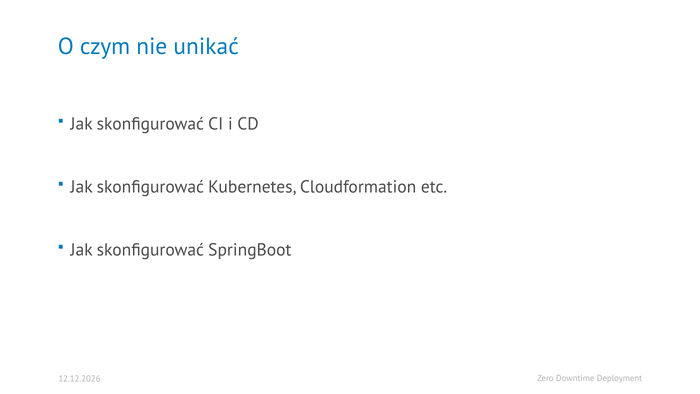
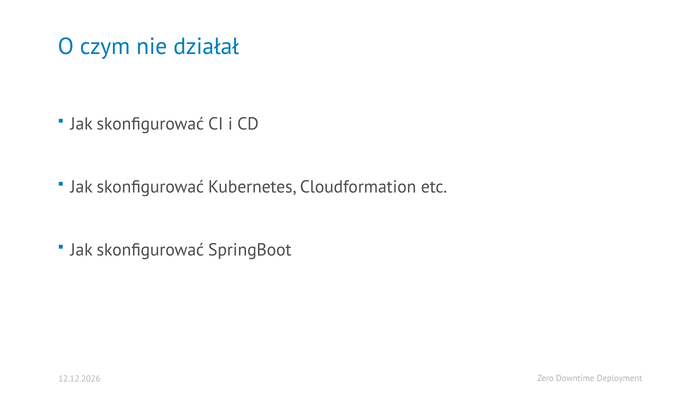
unikać: unikać -> działał (206, 47)
